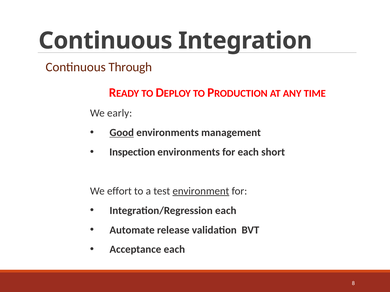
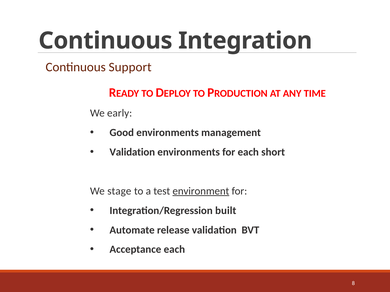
Through: Through -> Support (130, 67)
Good underline: present -> none (122, 133)
Inspection: Inspection -> Validation (132, 152)
effort: effort -> stage (119, 191)
Integration/Regression each: each -> built (226, 211)
